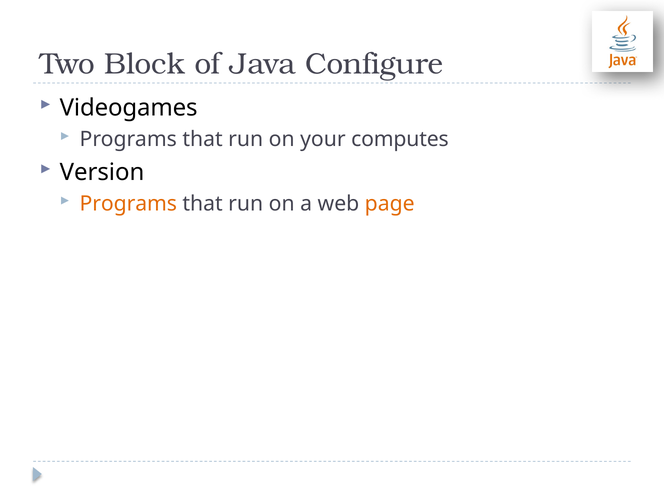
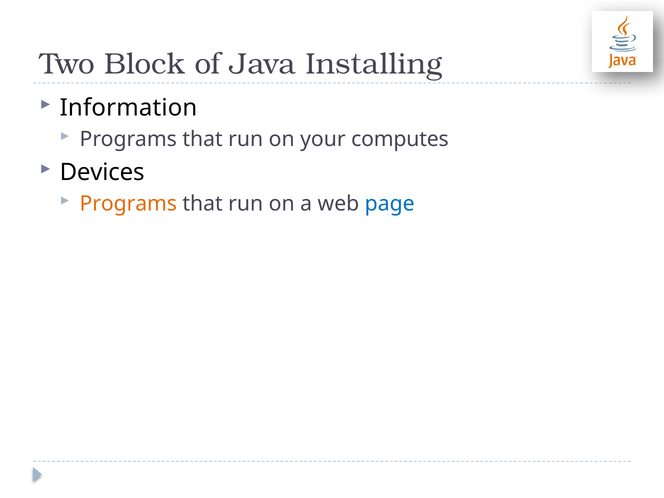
Configure: Configure -> Installing (374, 64)
Videogames: Videogames -> Information (128, 108)
Version: Version -> Devices (102, 172)
page colour: orange -> blue (390, 204)
